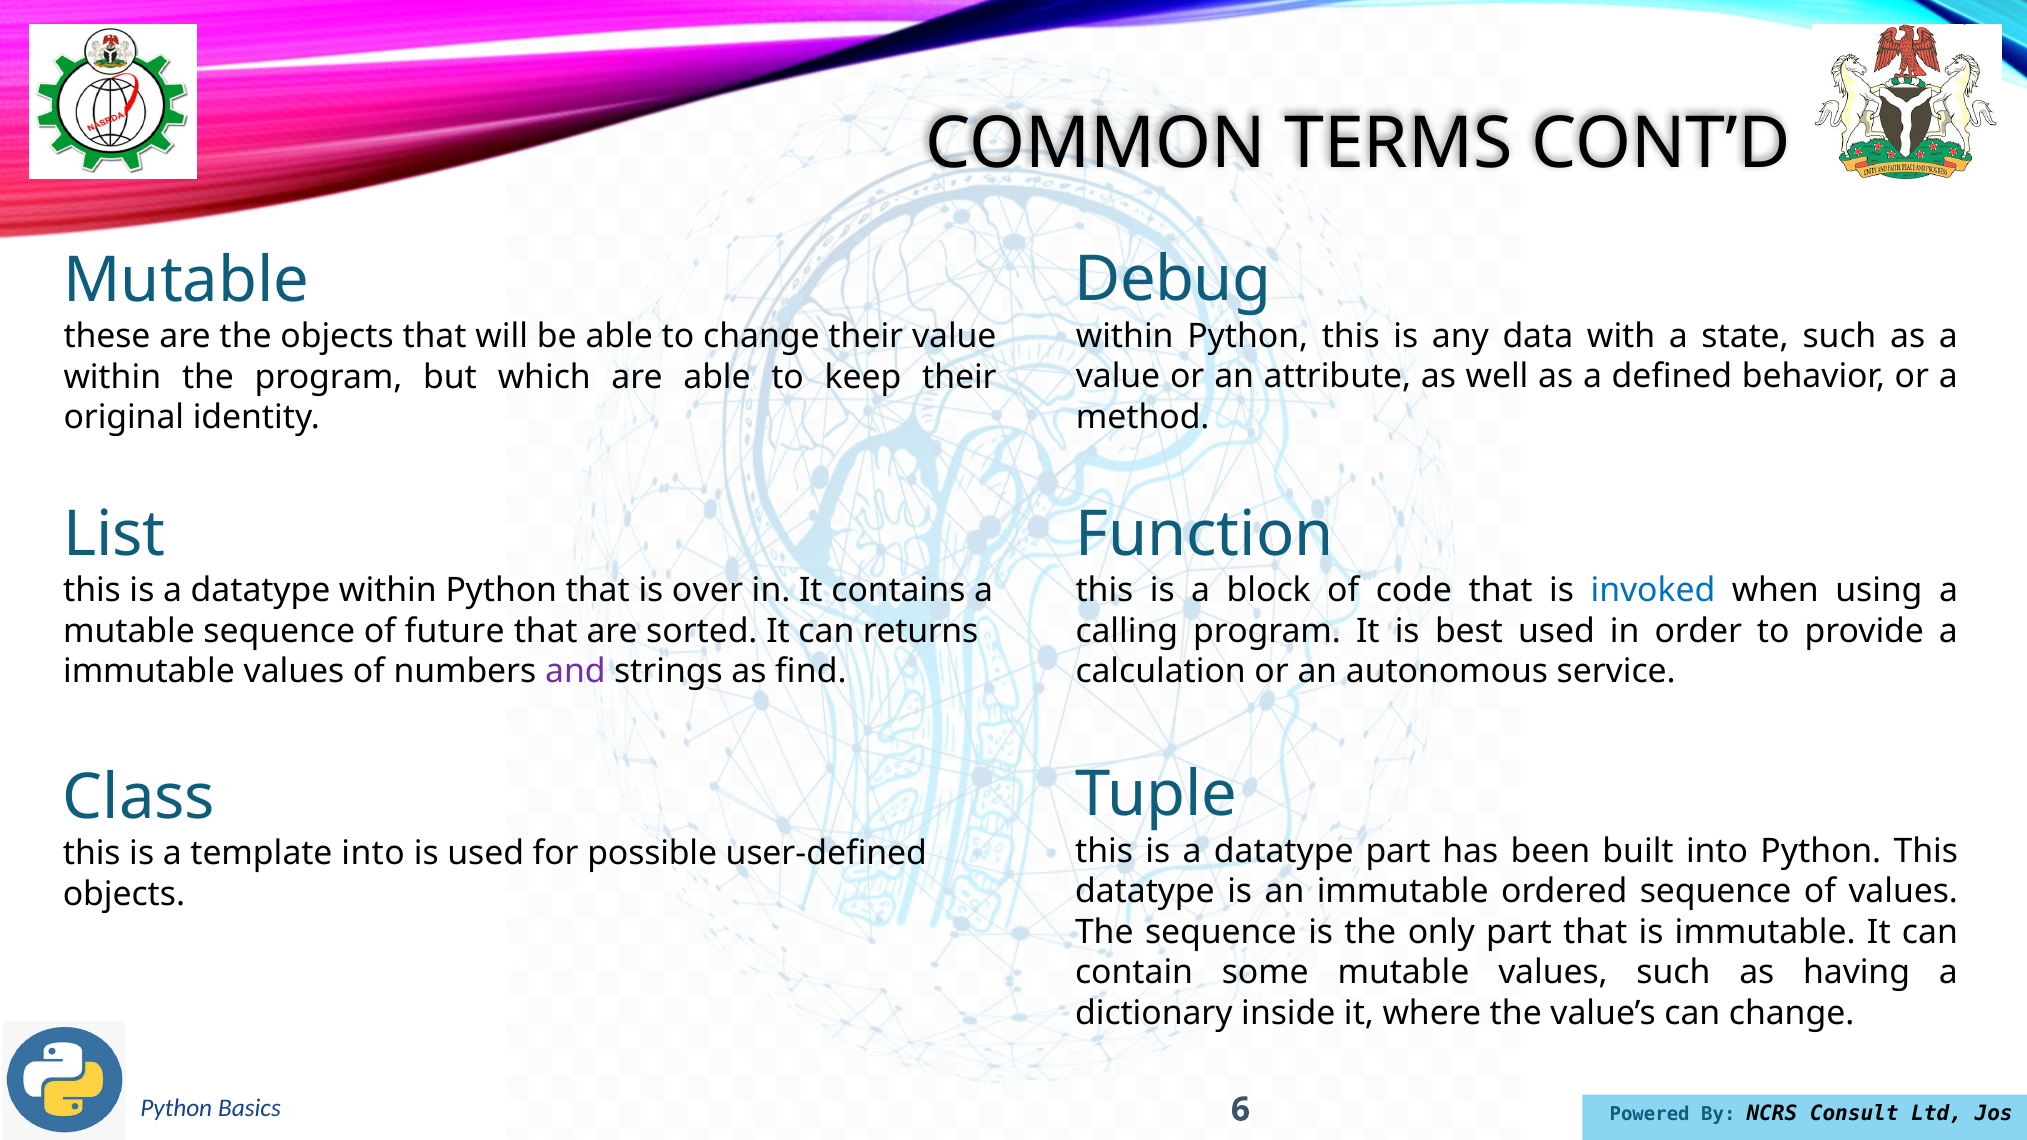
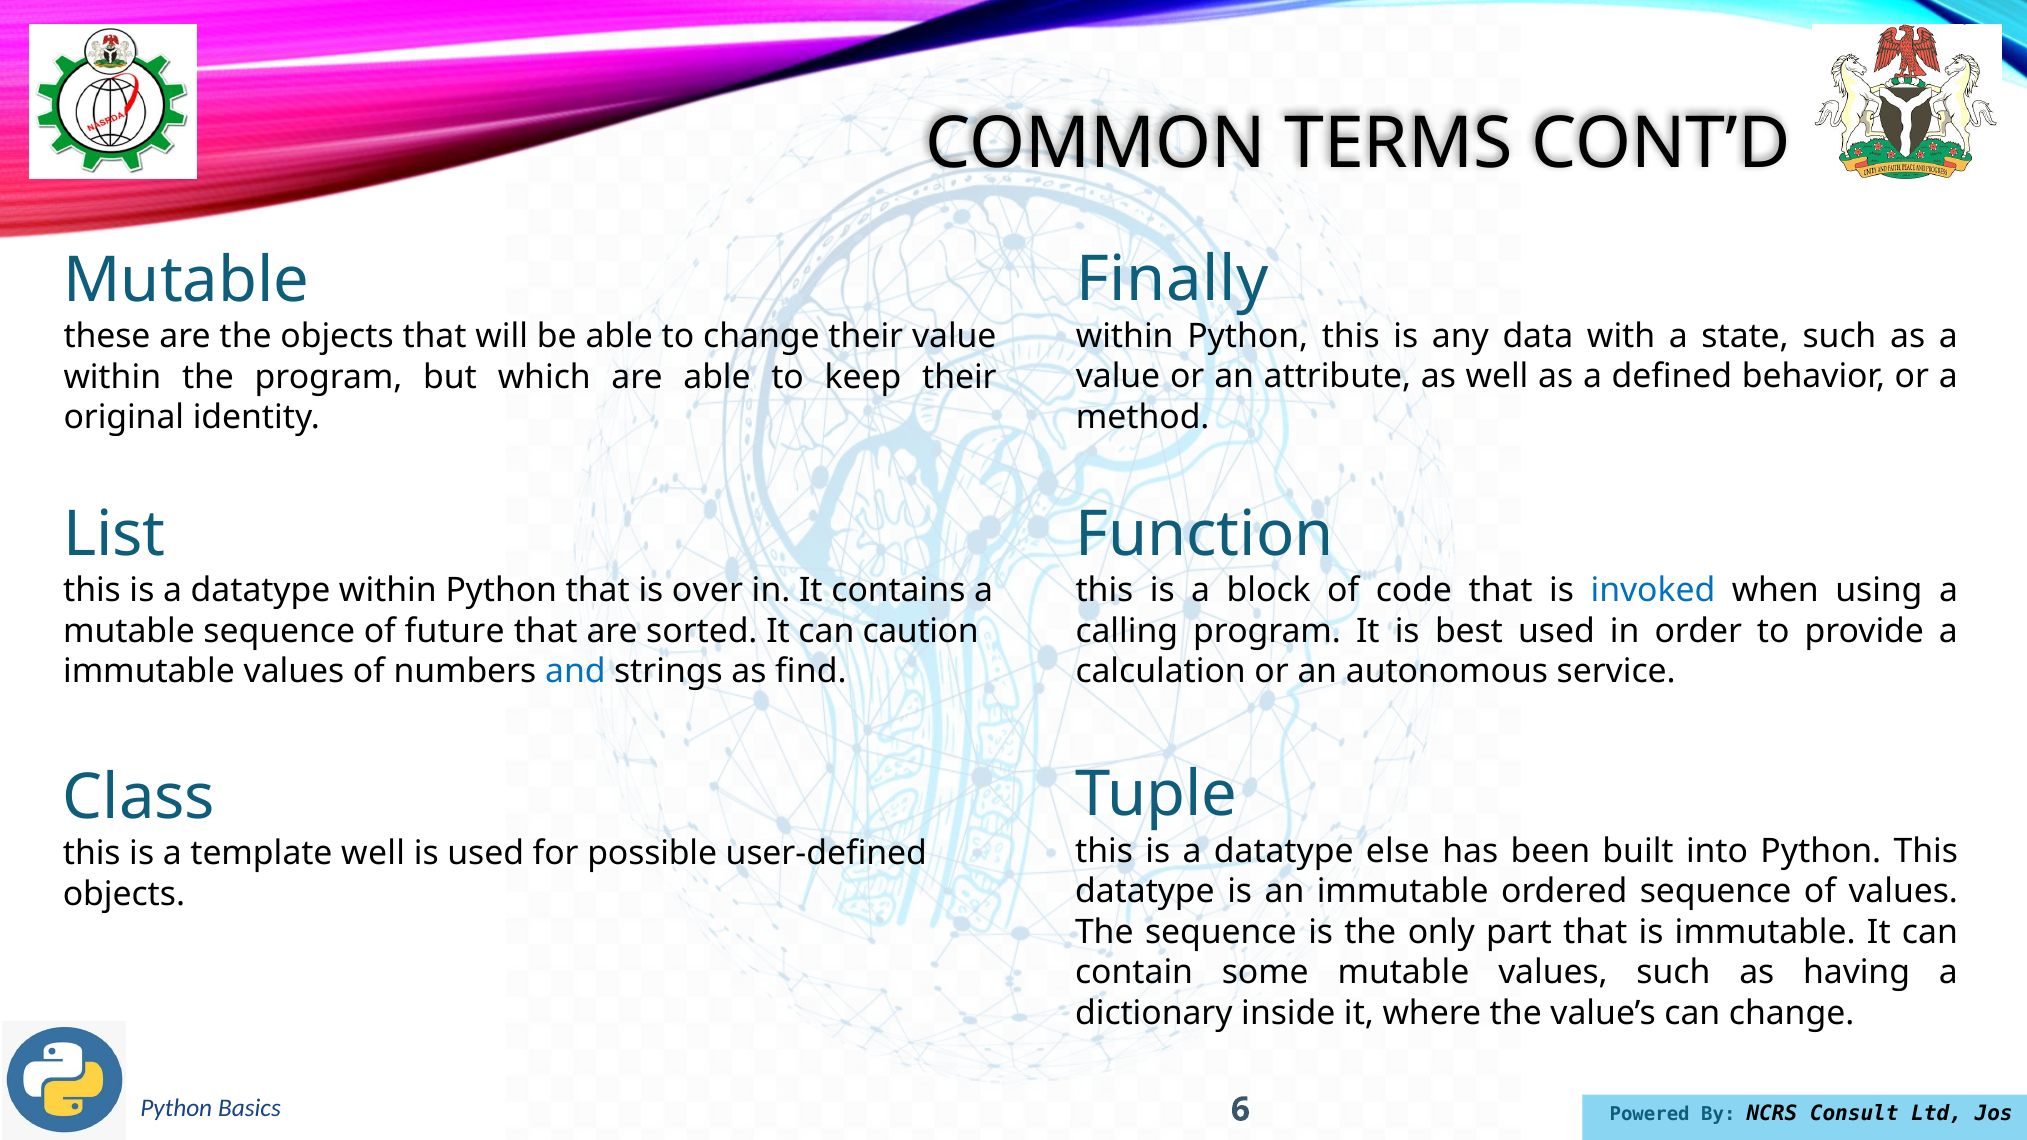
Debug: Debug -> Finally (1172, 280)
returns: returns -> caution (921, 631)
and colour: purple -> blue (575, 672)
datatype part: part -> else (1398, 851)
template into: into -> well (373, 854)
